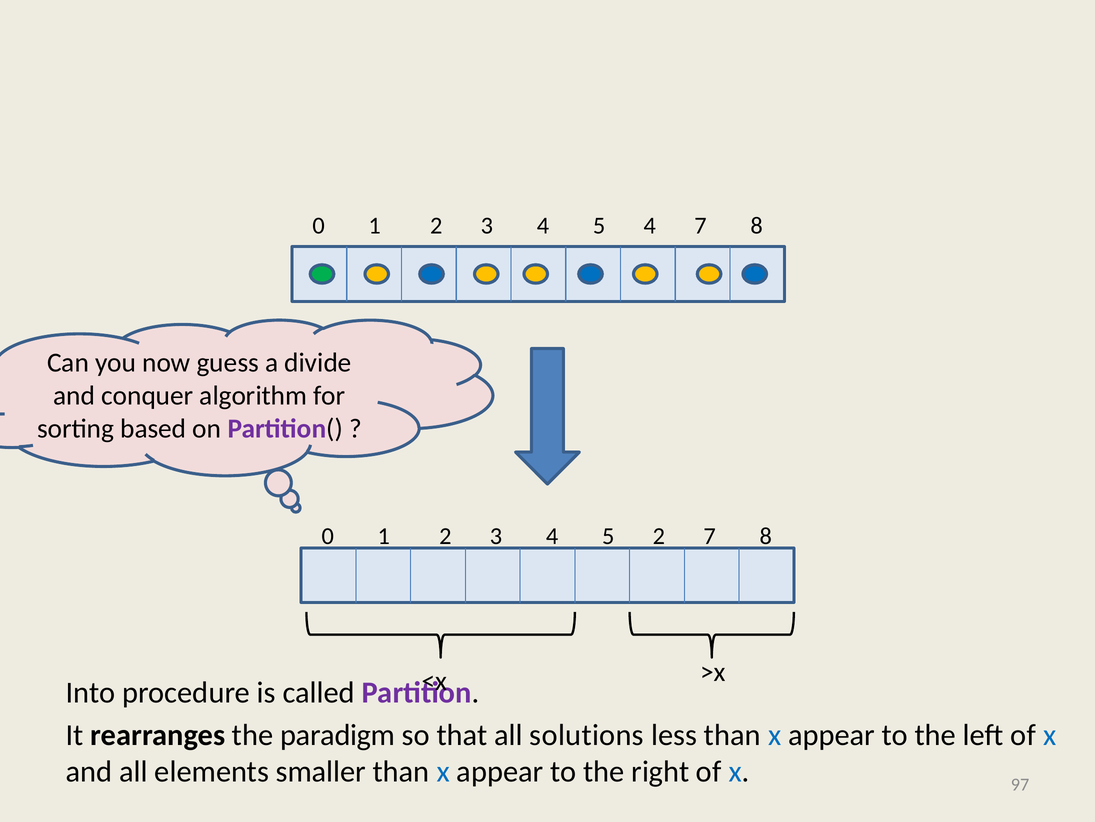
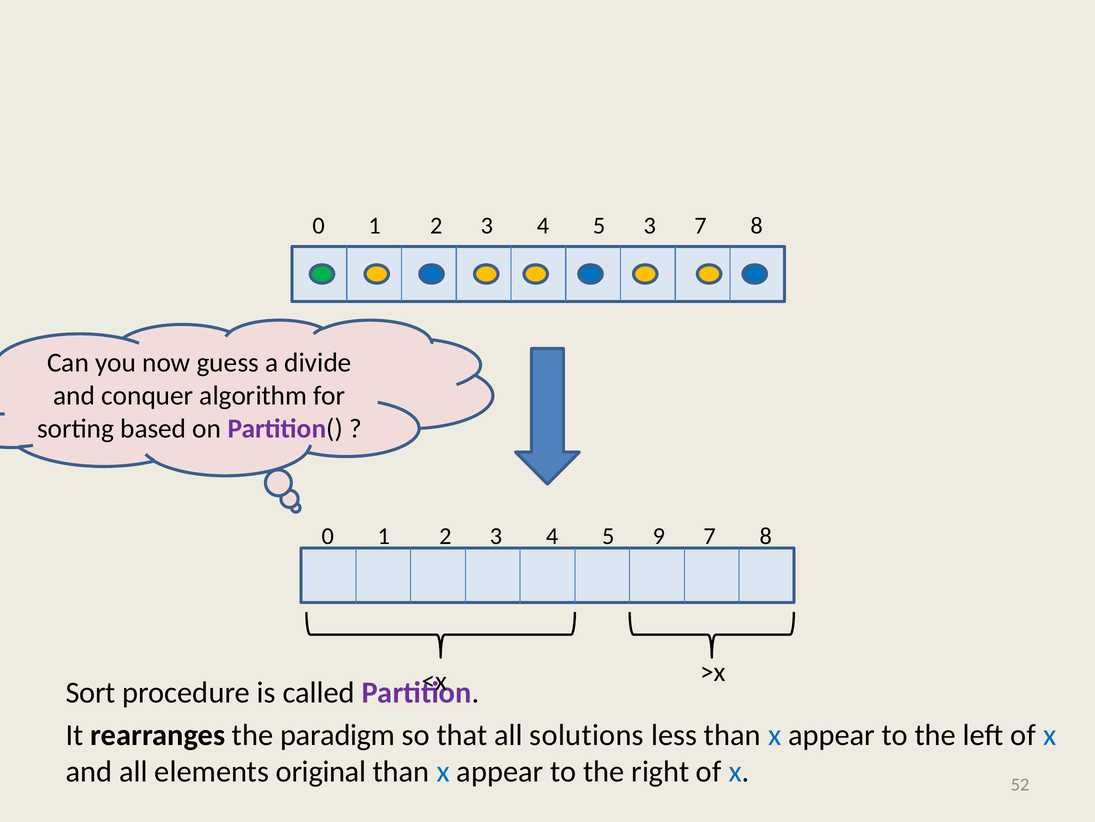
5 4: 4 -> 3 (650, 225)
5 2: 2 -> 9 (659, 536)
Into: Into -> Sort (91, 692)
smaller: smaller -> original (321, 771)
97: 97 -> 52 (1020, 784)
